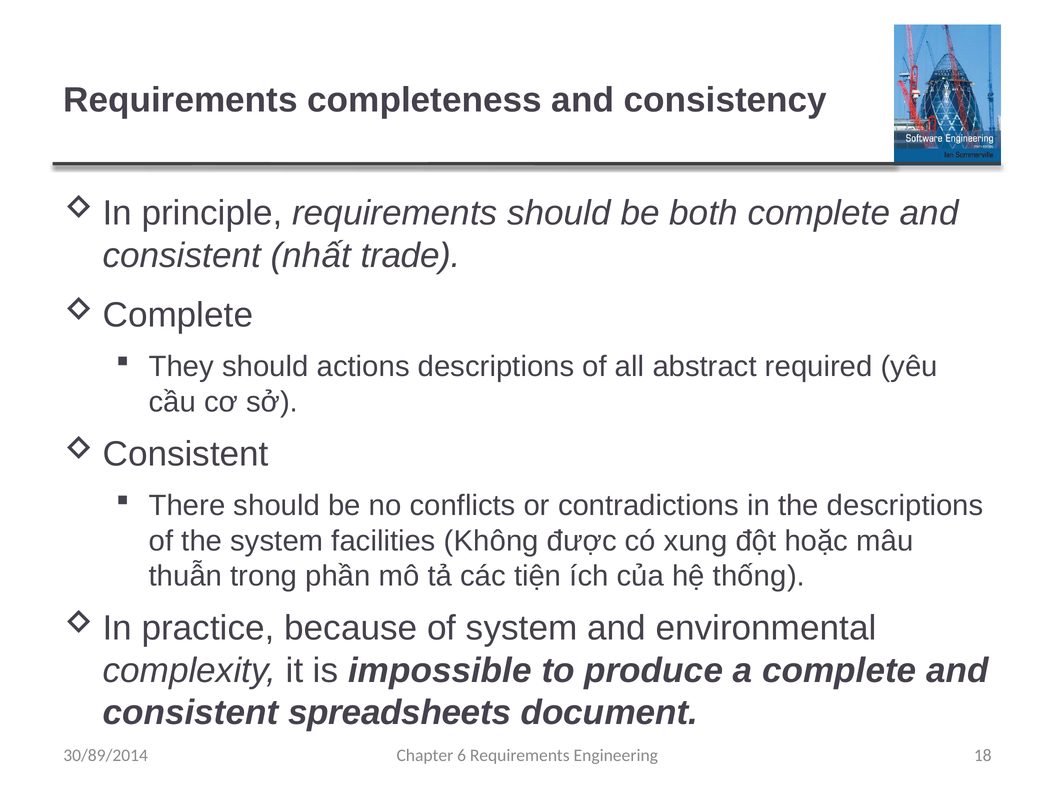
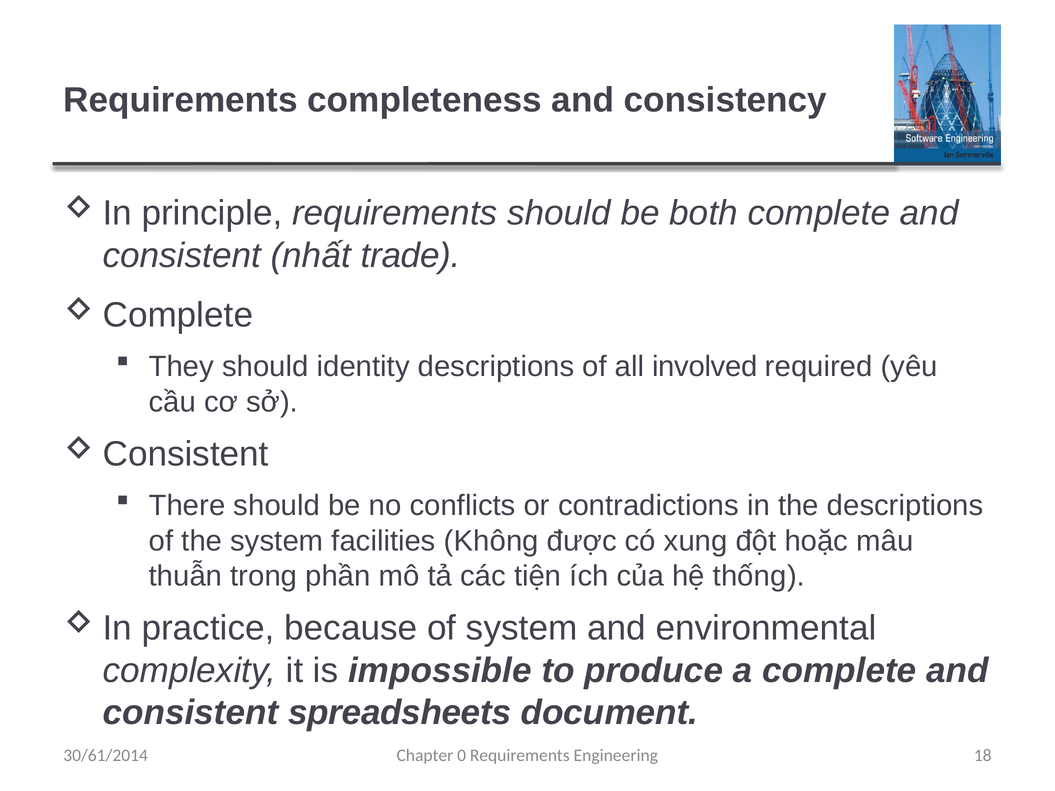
actions: actions -> identity (363, 367)
abstract: abstract -> involved (705, 367)
30/89/2014: 30/89/2014 -> 30/61/2014 (106, 756)
6: 6 -> 0 (462, 756)
